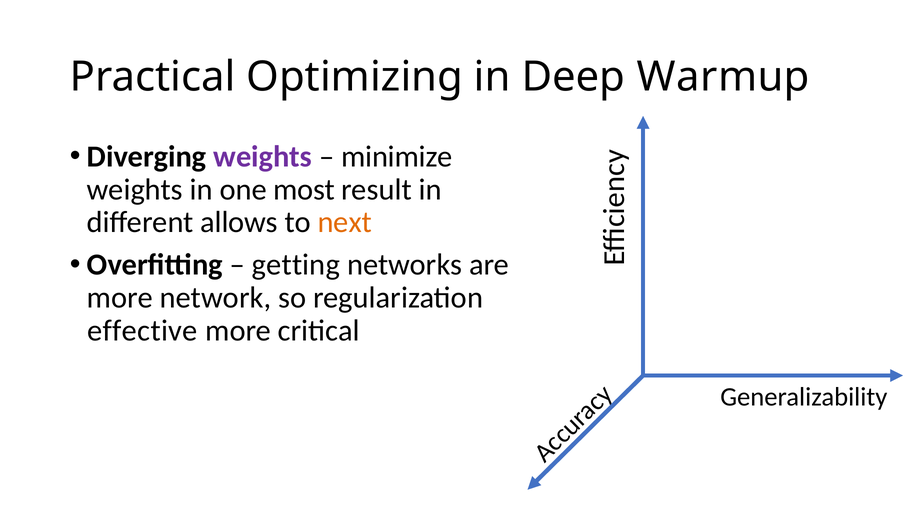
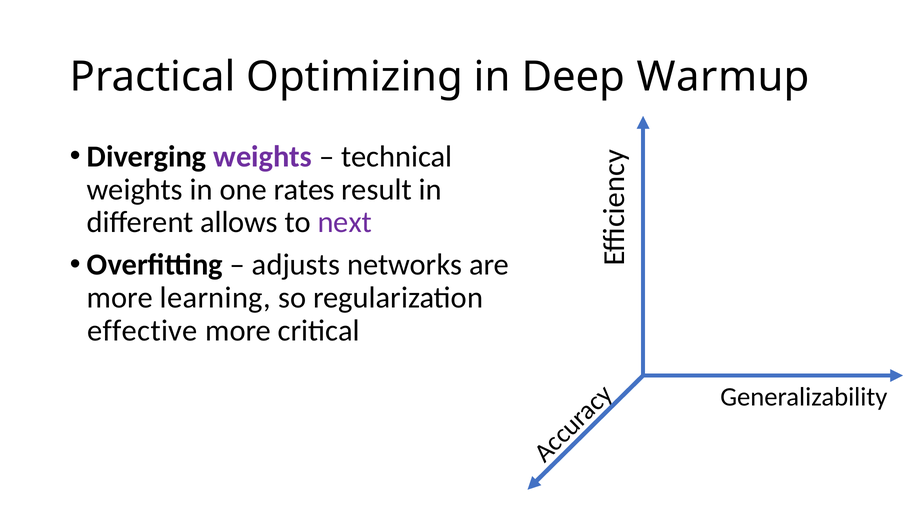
minimize: minimize -> technical (397, 157)
most: most -> rates (304, 190)
next colour: orange -> purple (345, 223)
getting: getting -> adjusts (296, 265)
network: network -> learning (215, 298)
